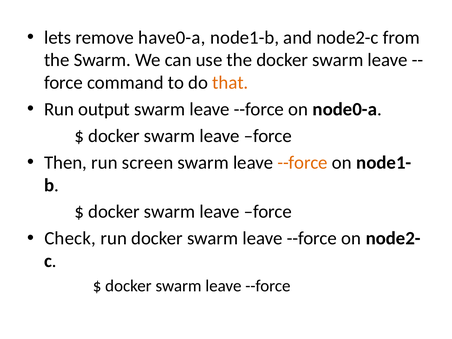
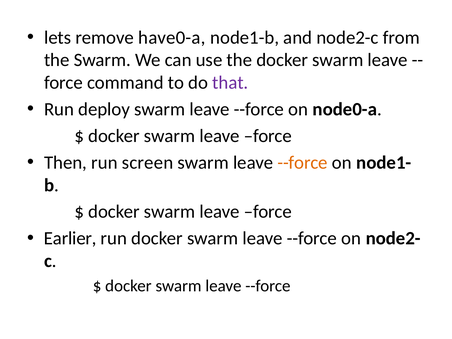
that colour: orange -> purple (230, 83)
output: output -> deploy (104, 109)
Check: Check -> Earlier (70, 238)
